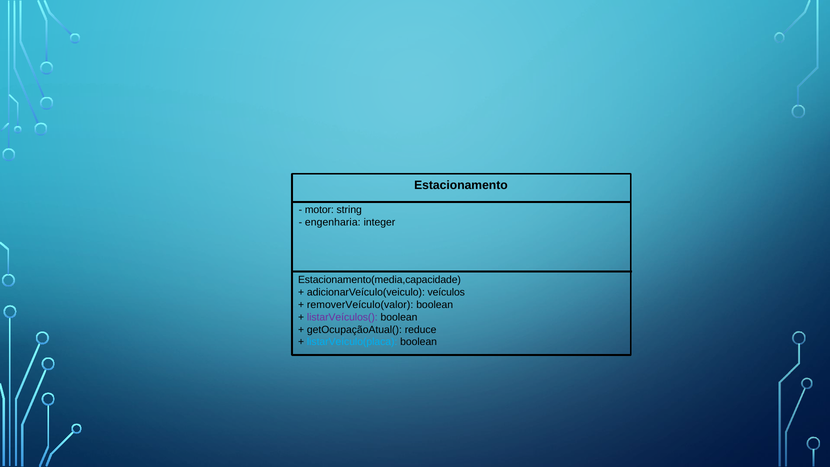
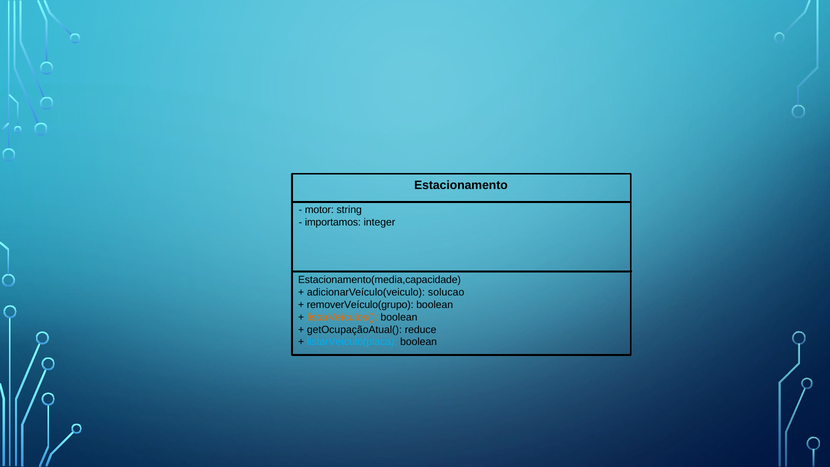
engenharia: engenharia -> importamos (333, 222)
veículos: veículos -> solucao (446, 292)
removerVeículo(valor: removerVeículo(valor -> removerVeículo(grupo (360, 305)
listarVeículos( colour: purple -> orange (342, 317)
